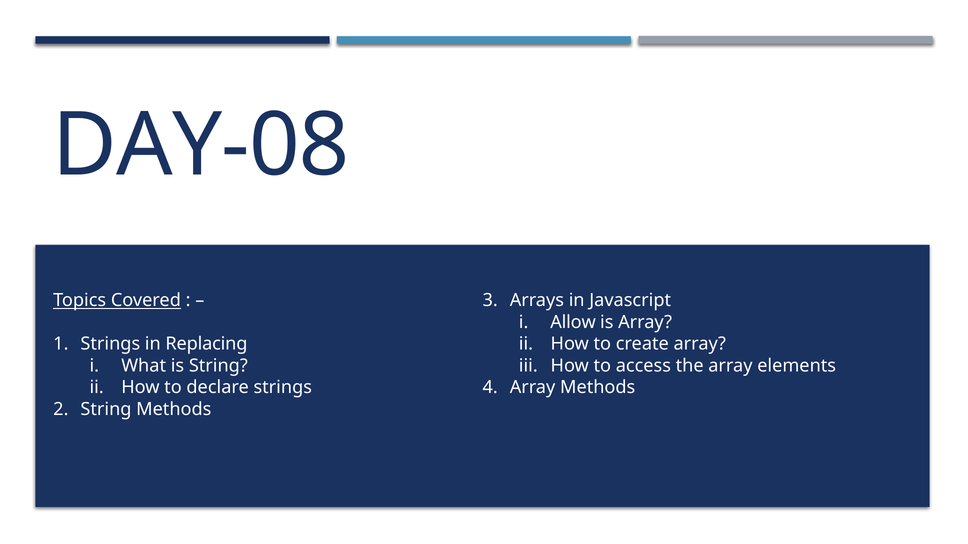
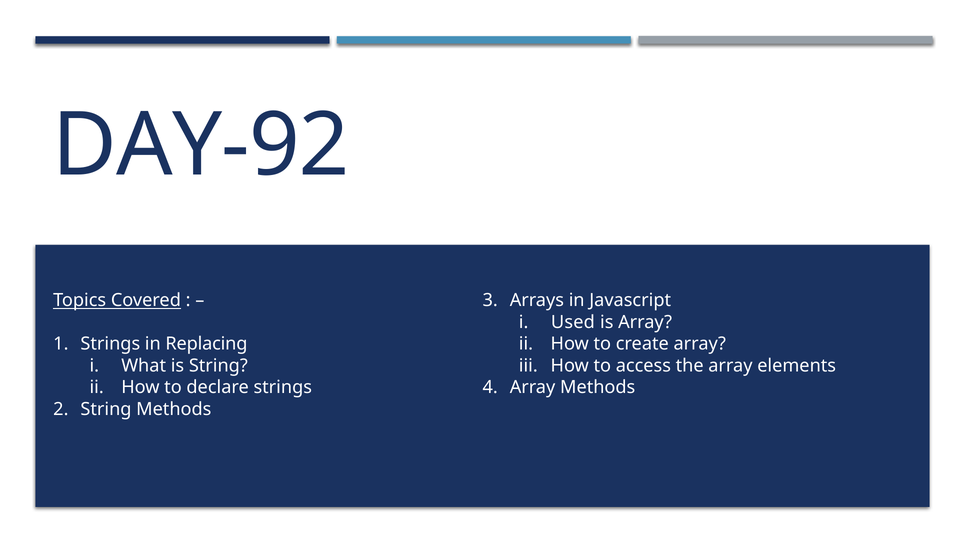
DAY-08: DAY-08 -> DAY-92 (201, 146)
Allow: Allow -> Used (573, 322)
